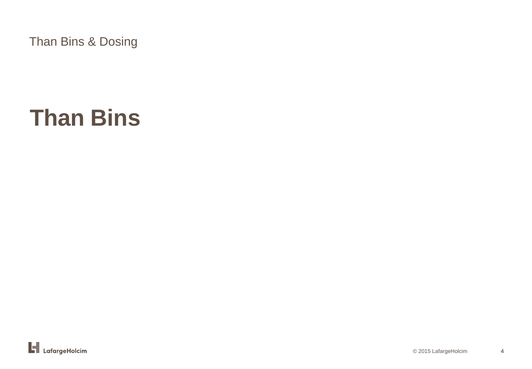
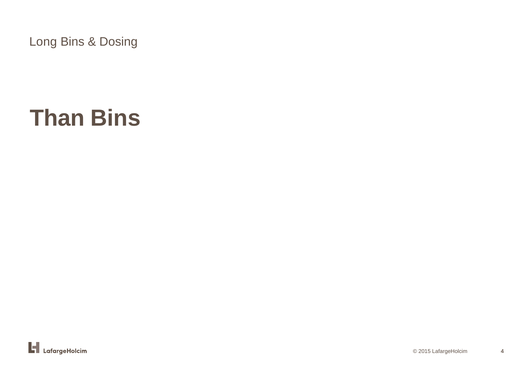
Than: Than -> Long (43, 42)
